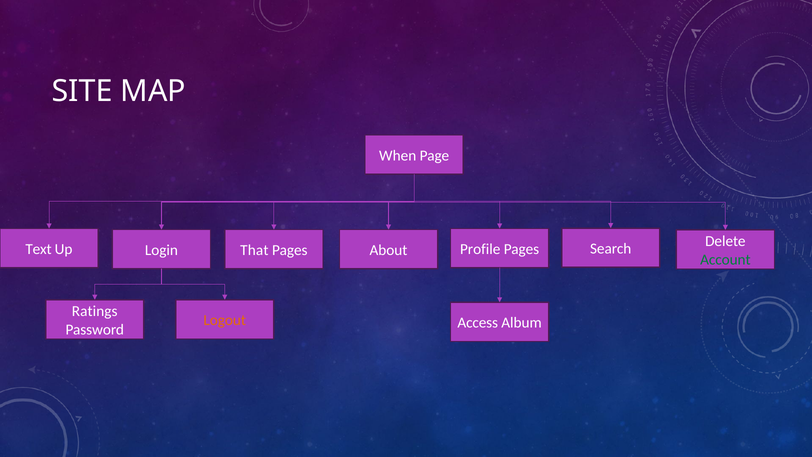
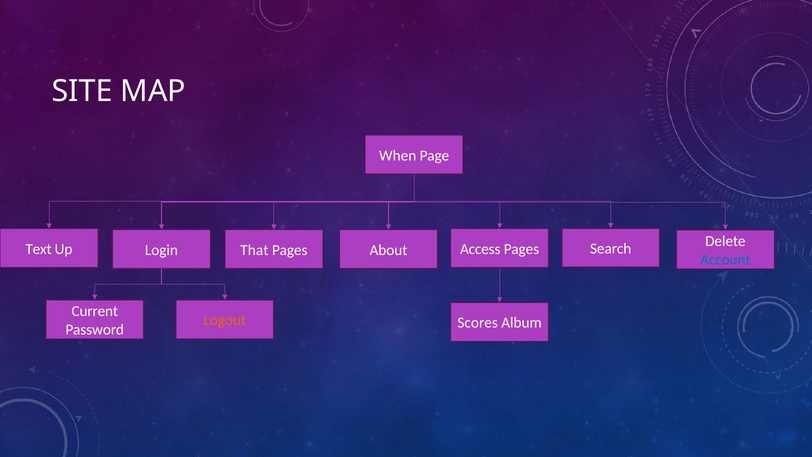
Profile: Profile -> Access (480, 249)
Account colour: green -> blue (725, 260)
Ratings: Ratings -> Current (95, 311)
Access: Access -> Scores (478, 323)
